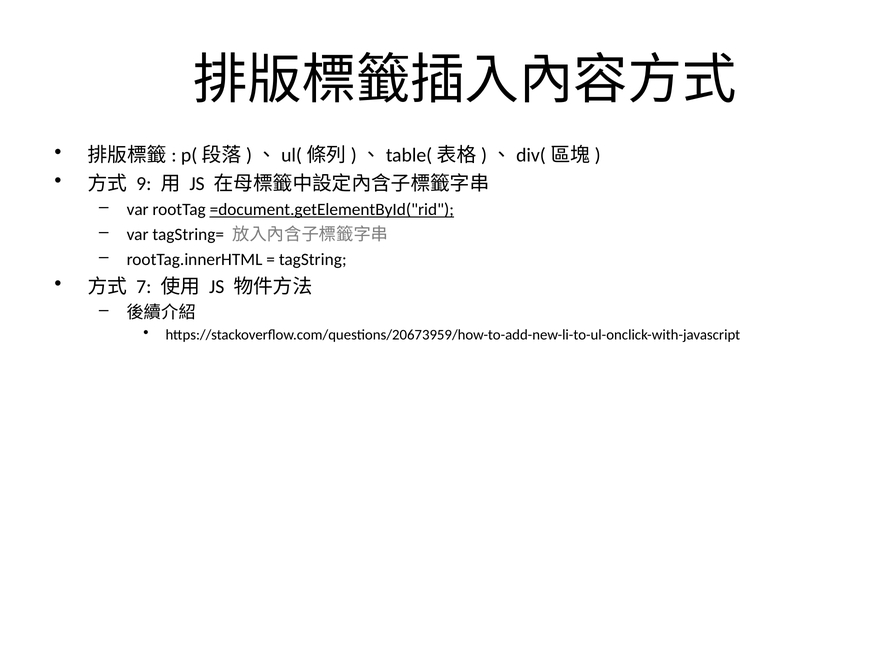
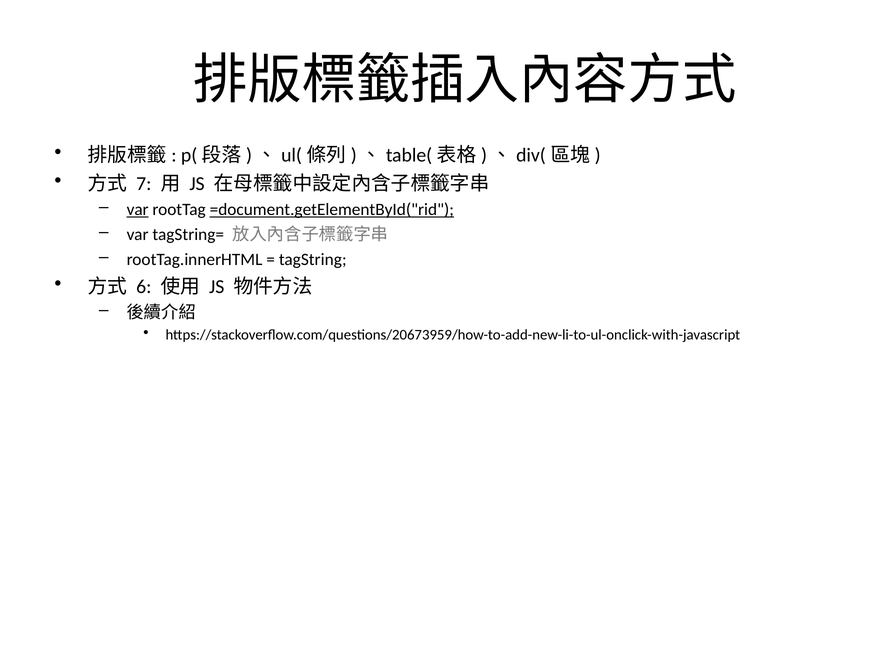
9: 9 -> 7 (144, 183)
var underline: none -> present (138, 209)
7: 7 -> 6 (144, 287)
